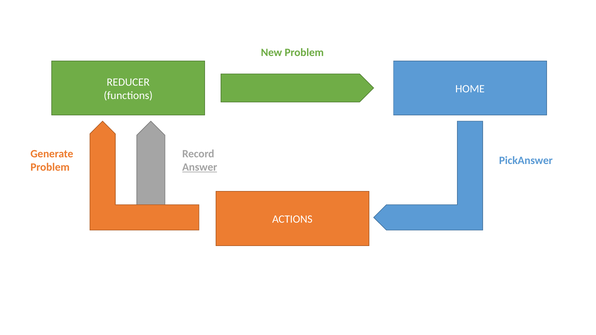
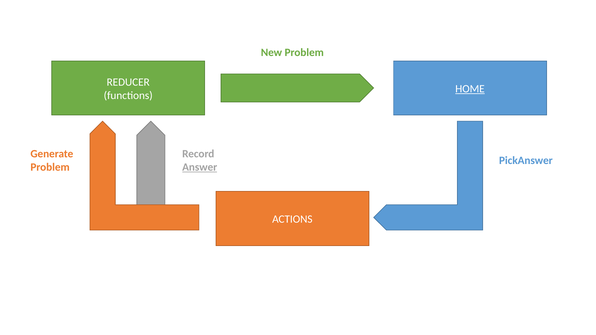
HOME underline: none -> present (470, 89)
